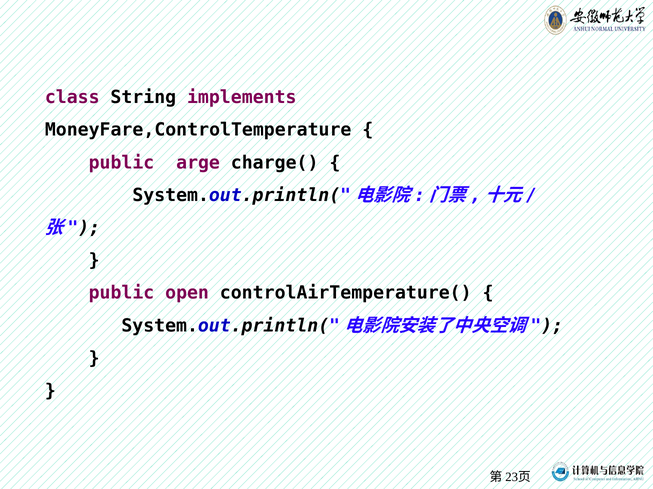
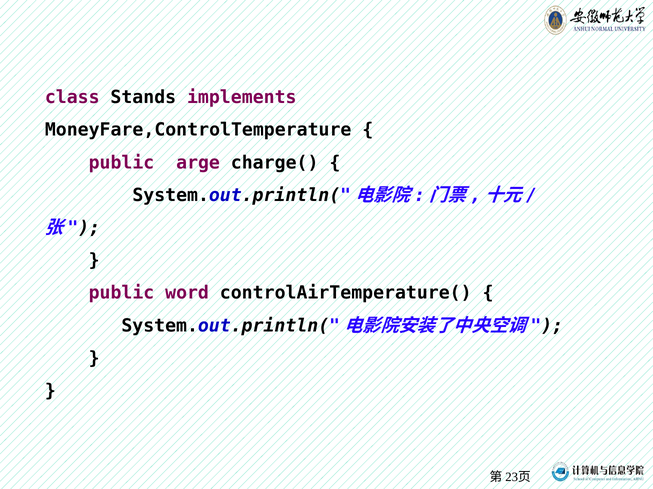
String: String -> Stands (143, 97)
open: open -> word (187, 293)
